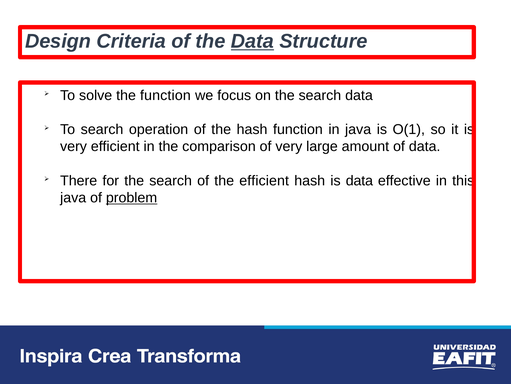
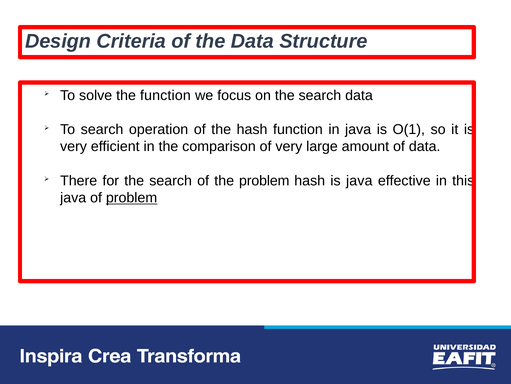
Data underline: present -> none (252, 41)
the efficient: efficient -> problem (264, 180)
is data: data -> java (359, 180)
